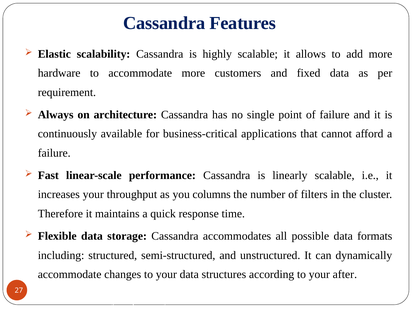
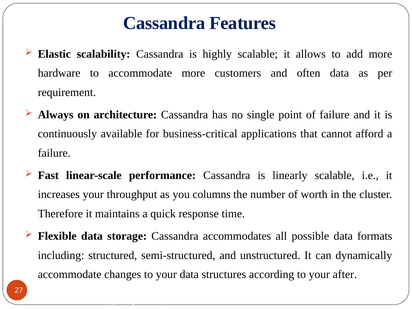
fixed: fixed -> often (309, 73)
filters: filters -> worth (314, 195)
